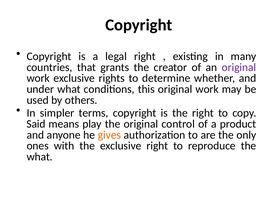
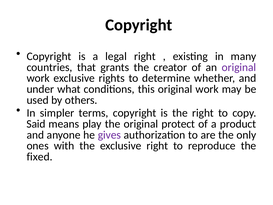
control: control -> protect (178, 124)
gives colour: orange -> purple (109, 135)
what: what -> fixed (40, 157)
